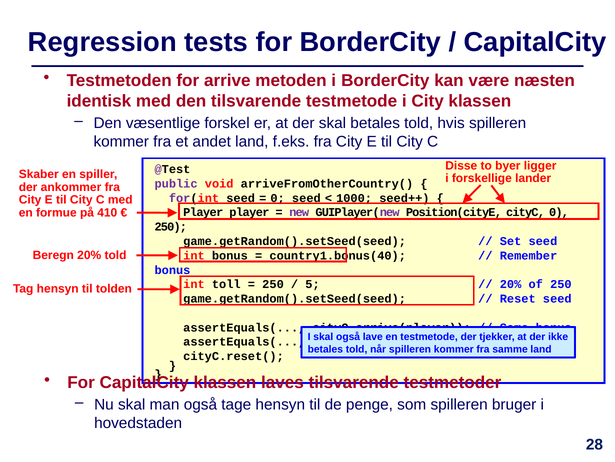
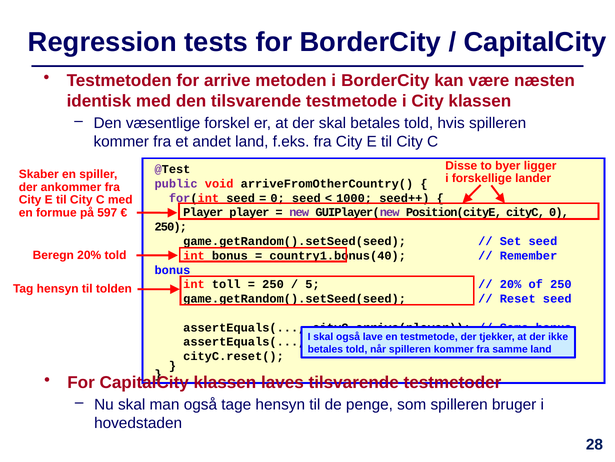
410: 410 -> 597 (107, 213)
